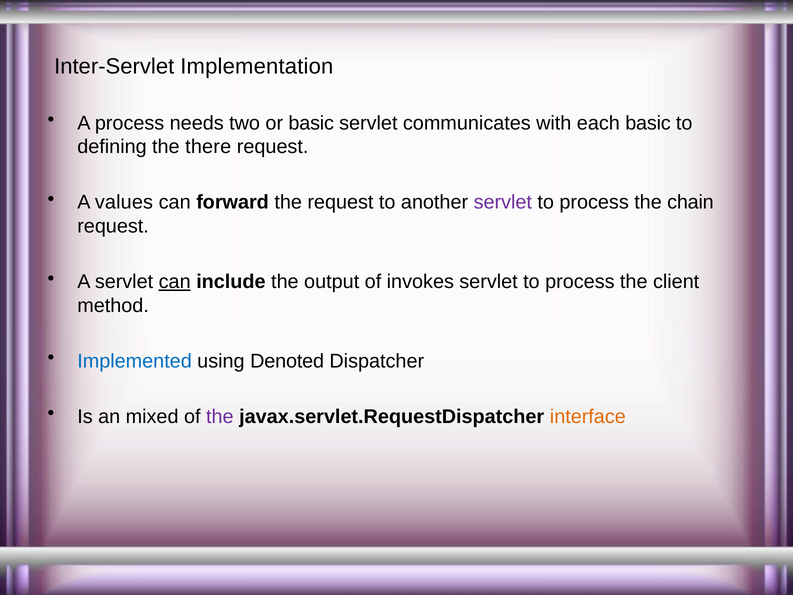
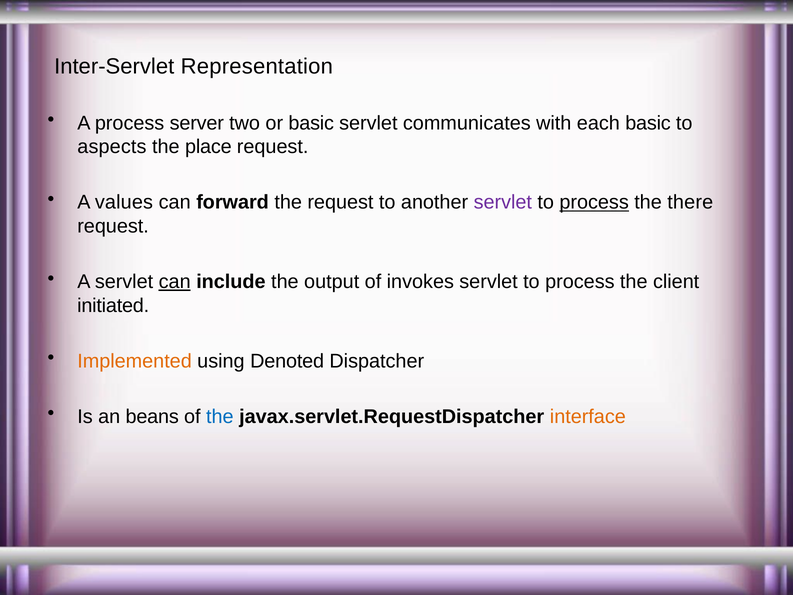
Implementation: Implementation -> Representation (257, 66)
needs: needs -> server (197, 123)
defining: defining -> aspects (112, 147)
there: there -> place (208, 147)
process underline: none -> present (594, 202)
chain: chain -> there (690, 202)
method: method -> initiated (113, 305)
Implemented colour: blue -> orange (135, 361)
mixed: mixed -> beans (152, 416)
the colour: purple -> blue (220, 416)
